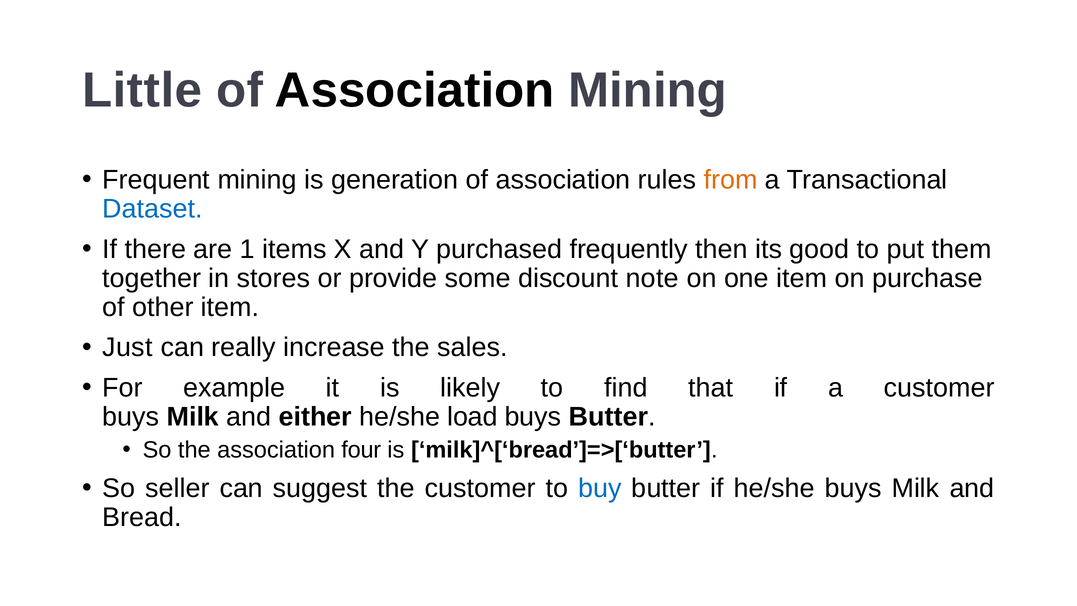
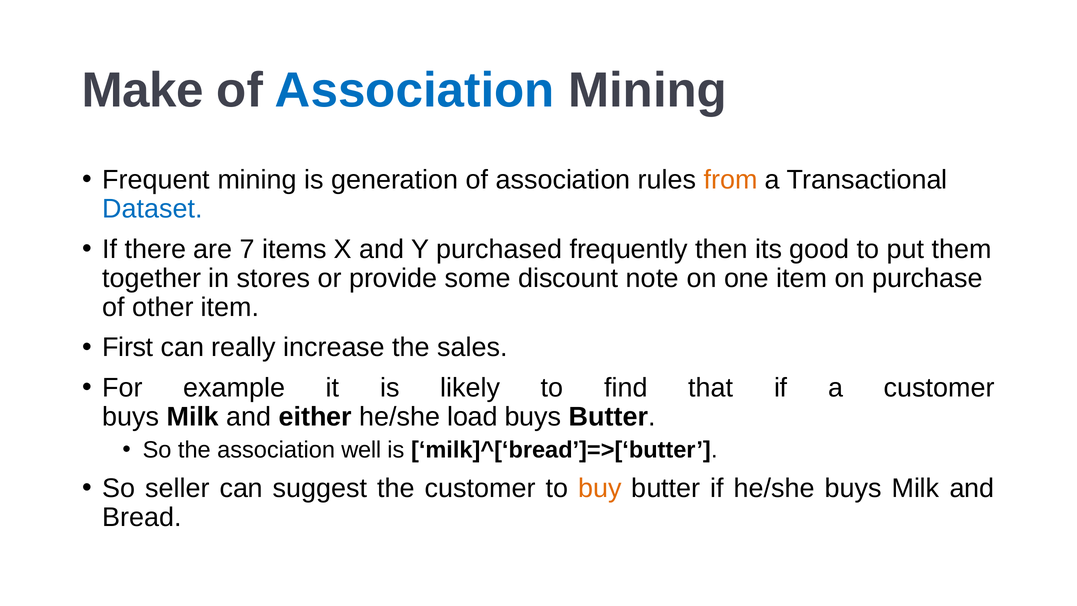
Little: Little -> Make (143, 90)
Association colour: black -> blue (415, 90)
1: 1 -> 7 (247, 249)
Just: Just -> First (128, 347)
four: four -> well (361, 450)
buy colour: blue -> orange (600, 488)
